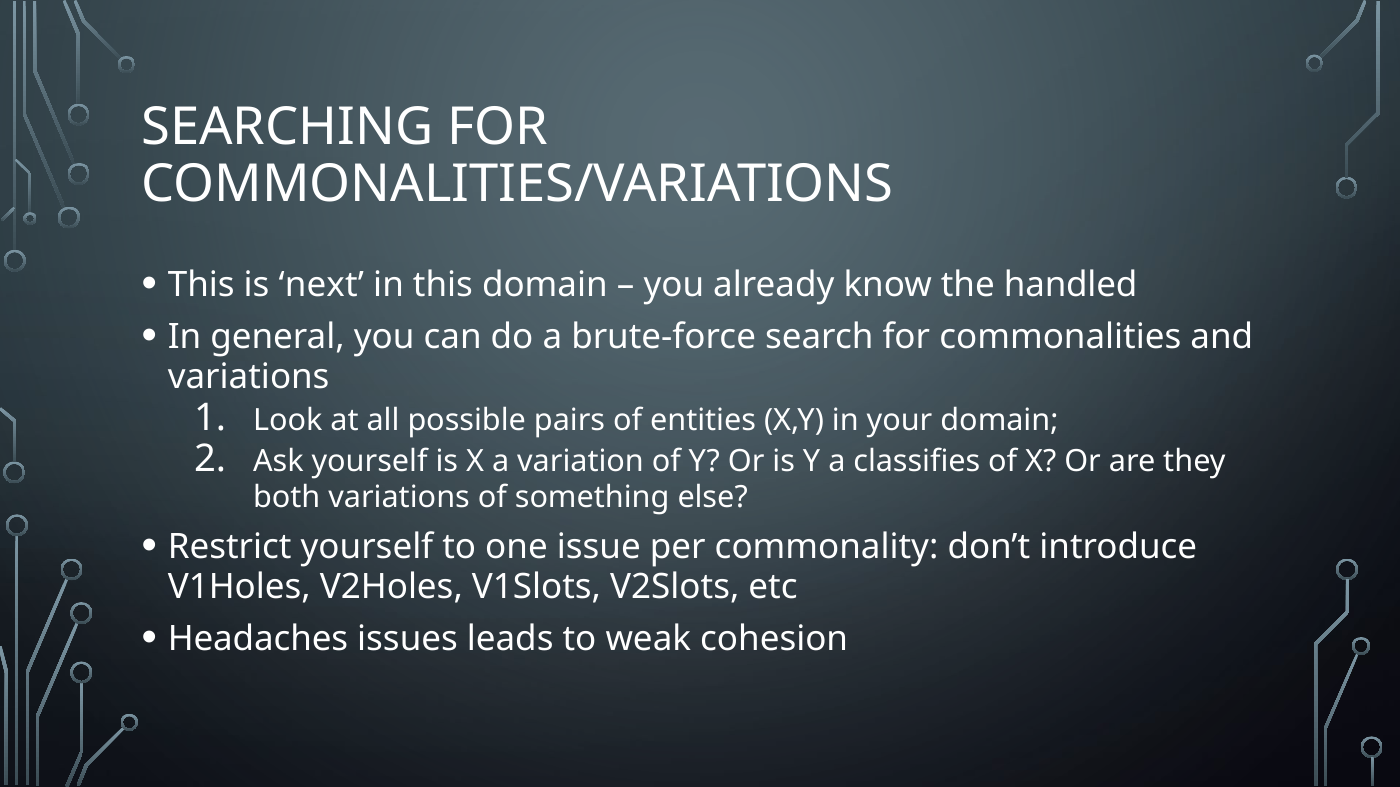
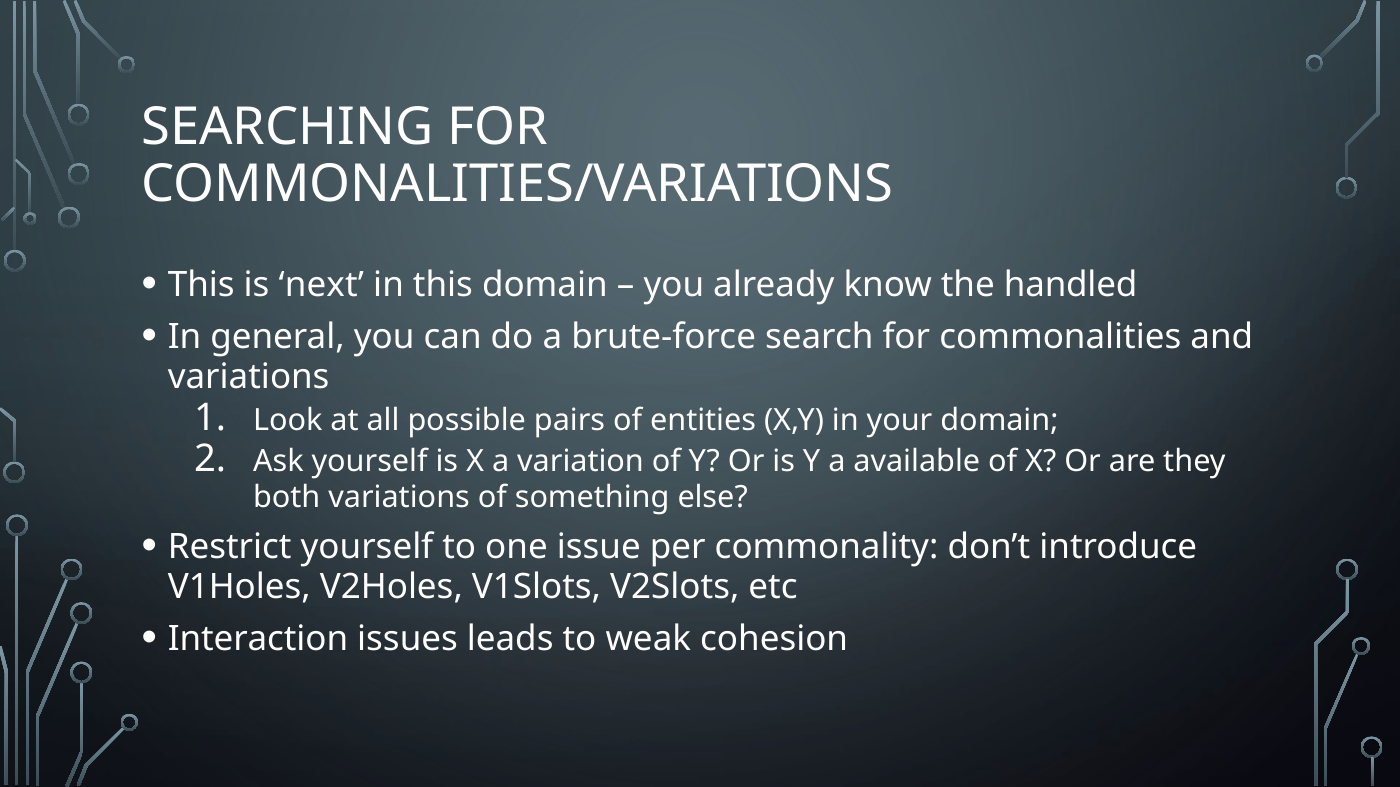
classifies: classifies -> available (917, 462)
Headaches: Headaches -> Interaction (258, 639)
